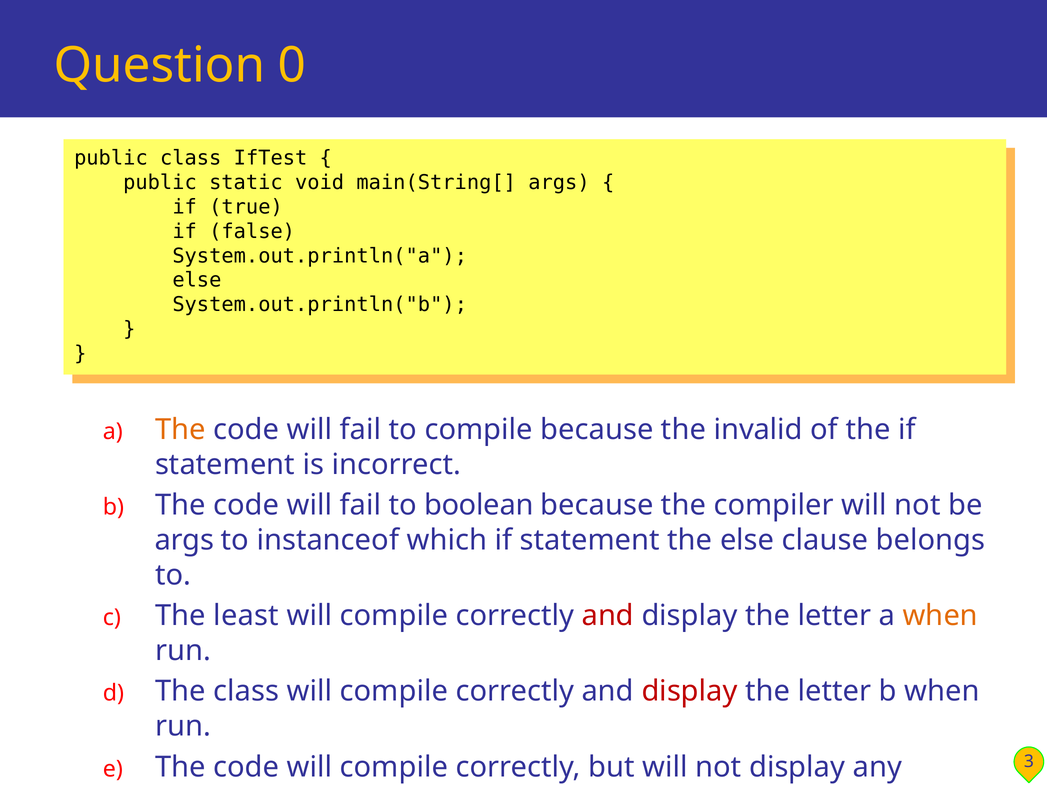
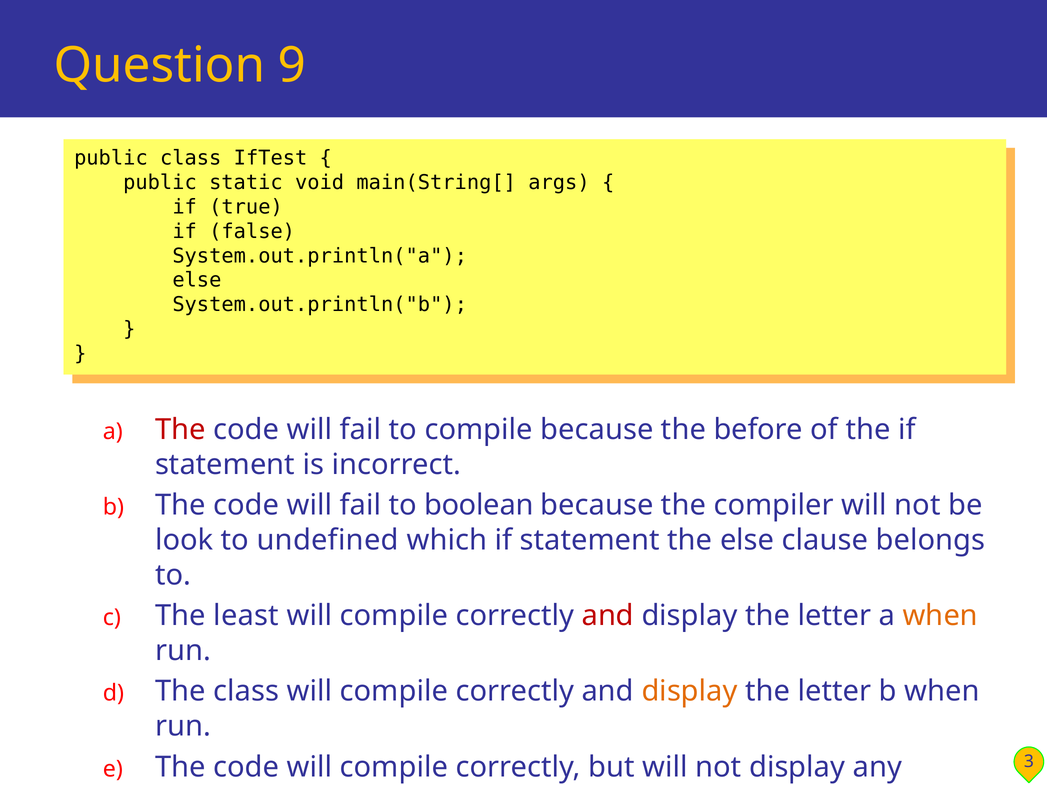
0: 0 -> 9 (292, 65)
The colour: orange -> red (180, 430)
invalid: invalid -> before (758, 430)
args: args -> look (184, 540)
instanceof: instanceof -> undefined (328, 540)
display colour: red -> orange (690, 692)
